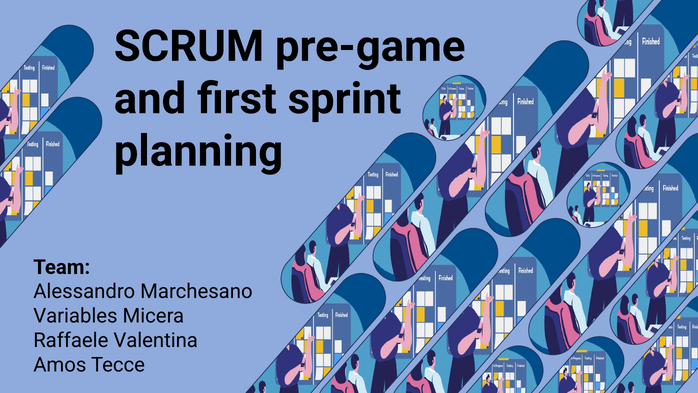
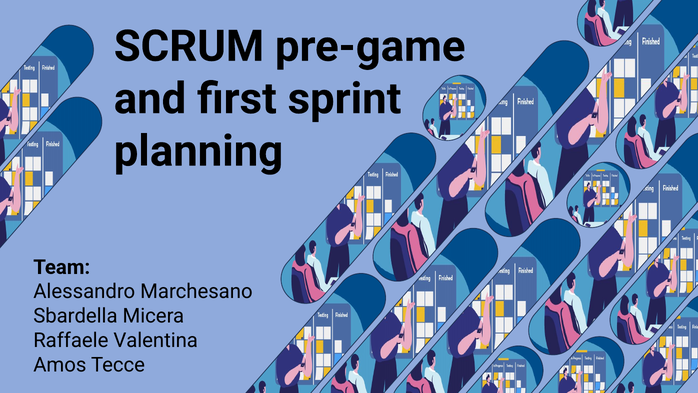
Variables: Variables -> Sbardella (75, 316)
